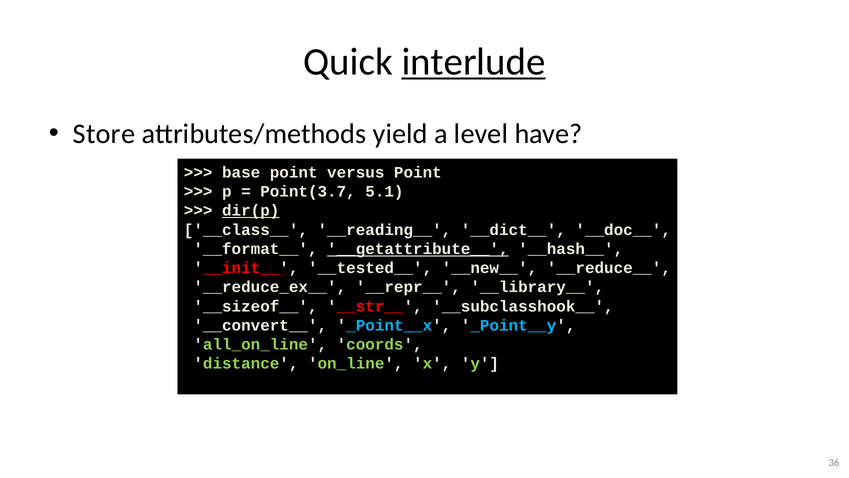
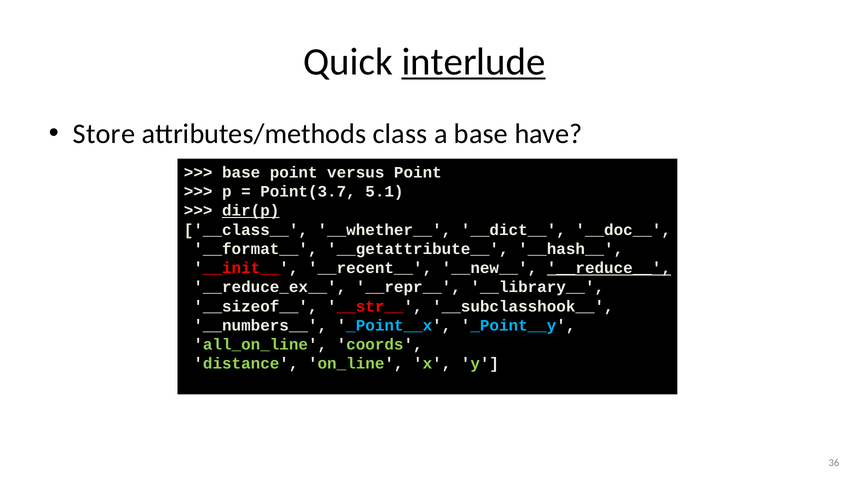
yield: yield -> class (400, 134)
a level: level -> base (481, 134)
__reading__: __reading__ -> __whether__ (384, 230)
__getattribute__ underline: present -> none (418, 249)
__tested__: __tested__ -> __recent__ (370, 268)
__reduce__ underline: none -> present (609, 268)
__convert__: __convert__ -> __numbers__ (260, 325)
